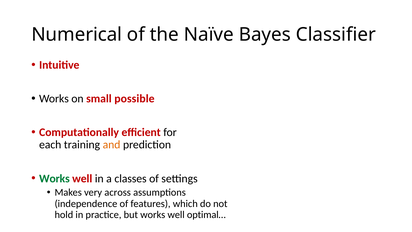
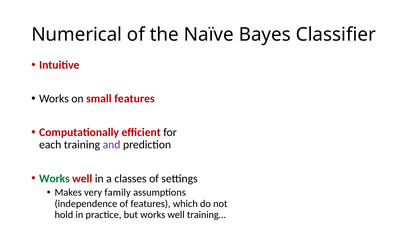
small possible: possible -> features (134, 99)
and colour: orange -> purple (112, 145)
across: across -> family (118, 192)
optimal…: optimal… -> training… (206, 215)
